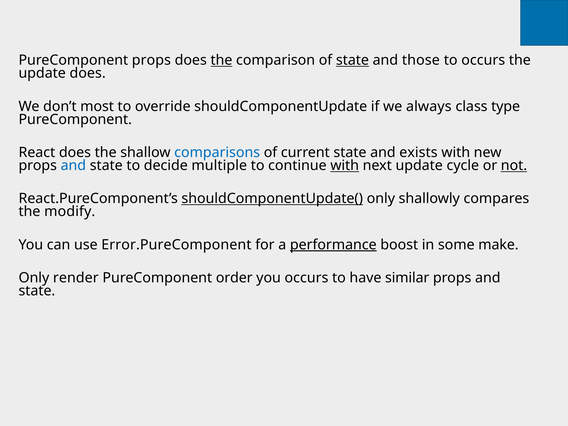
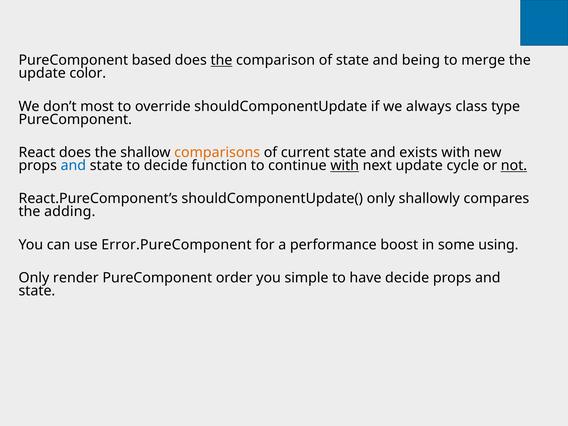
PureComponent props: props -> based (152, 60)
state underline: present -> none (352, 60)
those: those -> being (421, 60)
to occurs: occurs -> merge (483, 60)
update does: does -> color (88, 73)
comparisons colour: blue -> orange (217, 152)
multiple: multiple -> function (219, 165)
shouldComponentUpdate( underline: present -> none (272, 199)
modify: modify -> adding (70, 212)
performance underline: present -> none (333, 245)
make: make -> using (498, 245)
you occurs: occurs -> simple (306, 278)
have similar: similar -> decide (407, 278)
